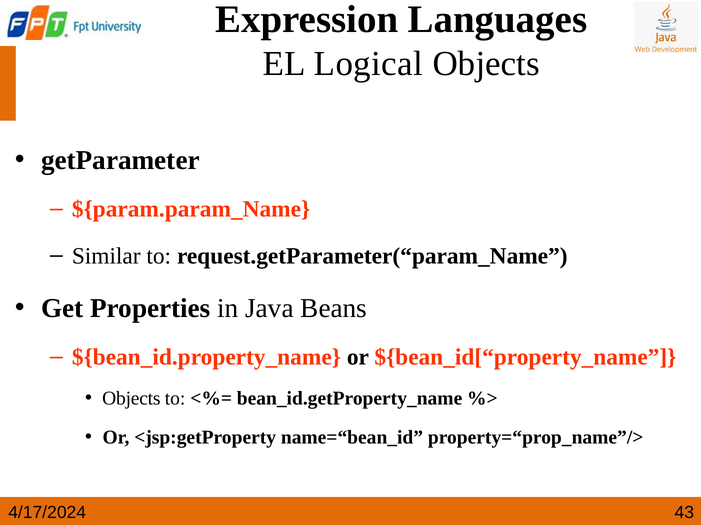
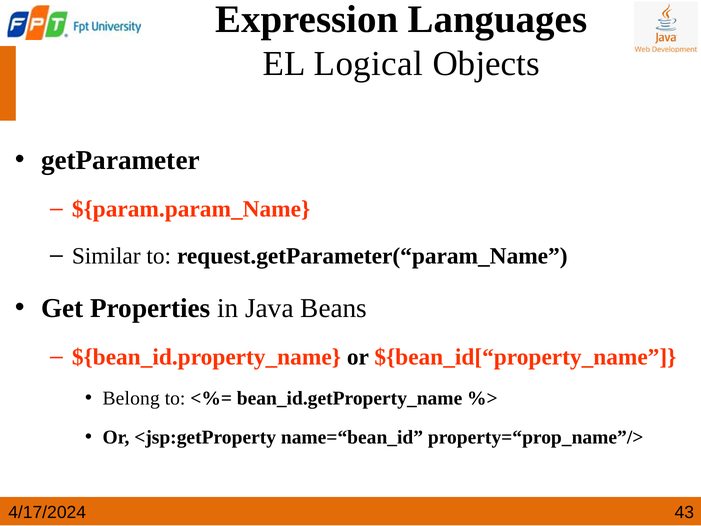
Objects: Objects -> Belong (131, 398)
